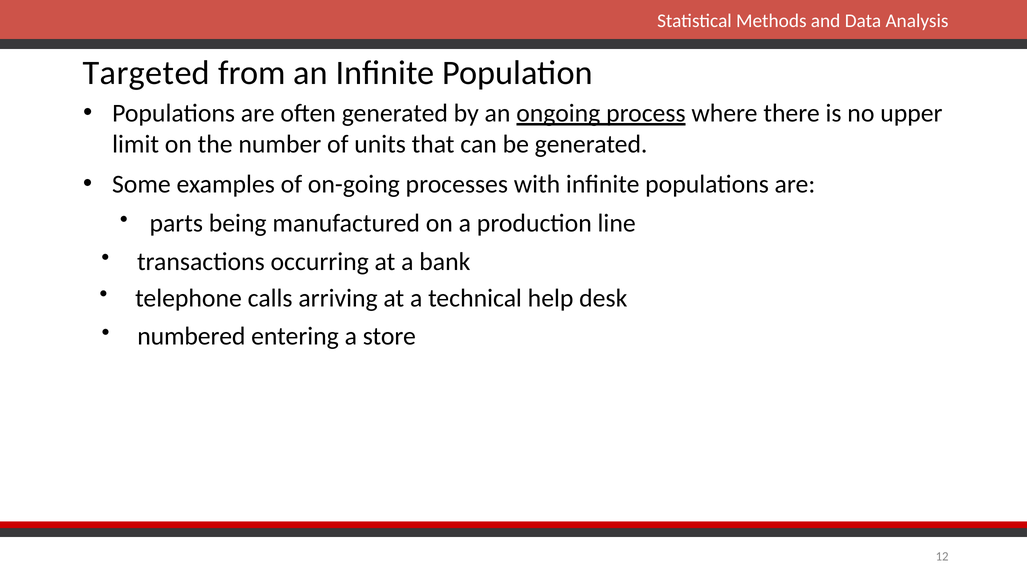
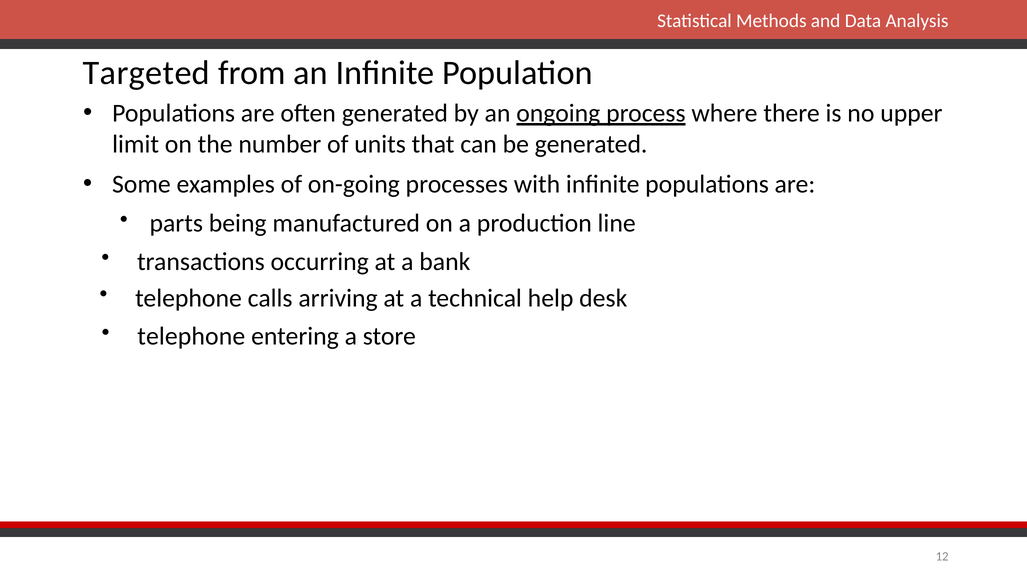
numbered: numbered -> telephone (191, 336)
